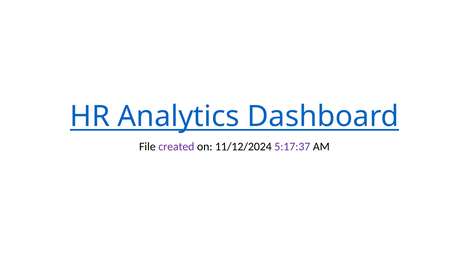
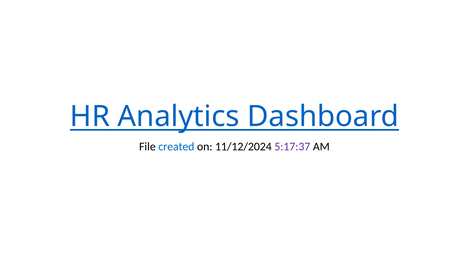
created colour: purple -> blue (176, 147)
